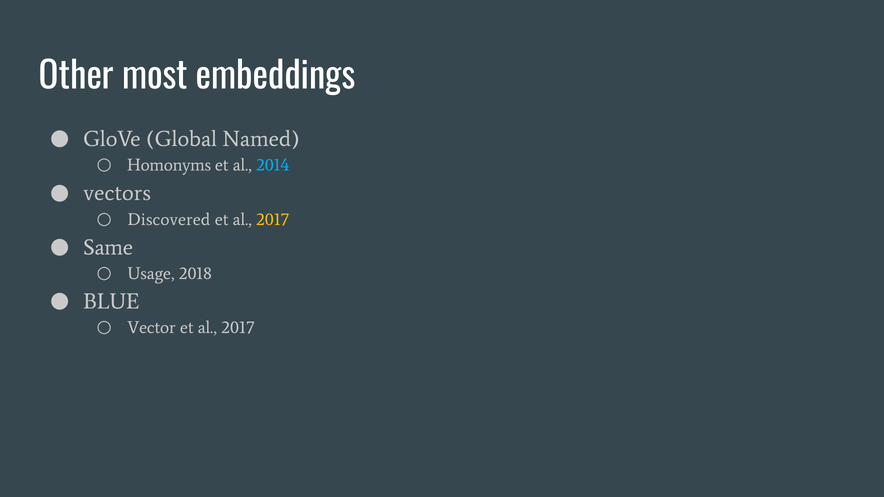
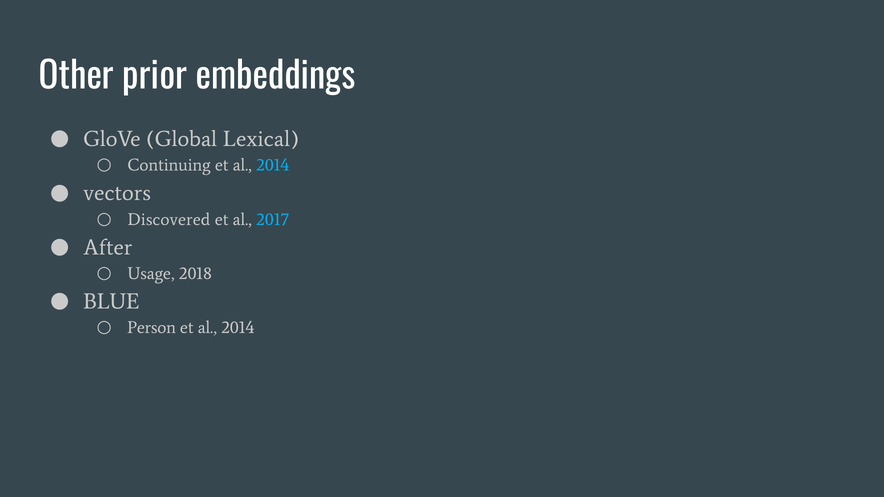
most: most -> prior (155, 77)
Named: Named -> Lexical (261, 139)
Homonyms: Homonyms -> Continuing (169, 165)
2017 colour: yellow -> light blue (272, 220)
Same: Same -> After (108, 247)
Vector: Vector -> Person (152, 328)
2017: 2017 -> 2014 (238, 328)
